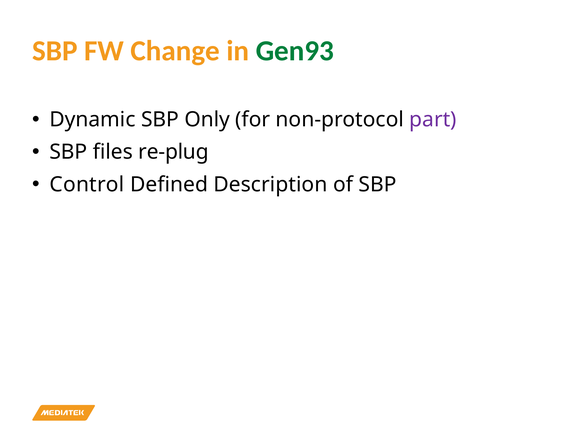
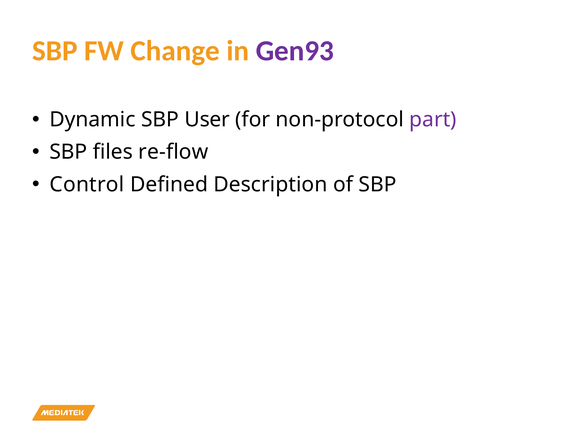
Gen93 colour: green -> purple (295, 51)
Only: Only -> User (207, 120)
re-plug: re-plug -> re-flow (173, 152)
